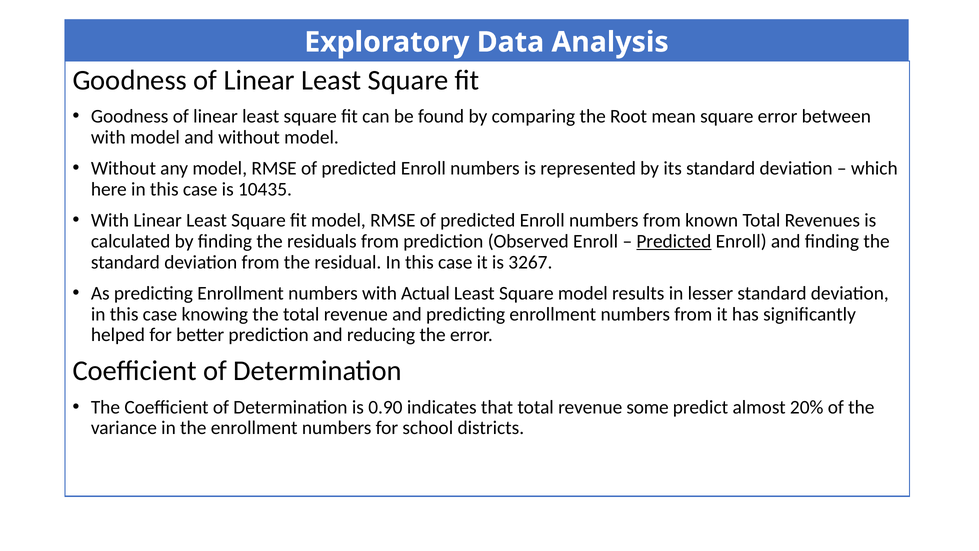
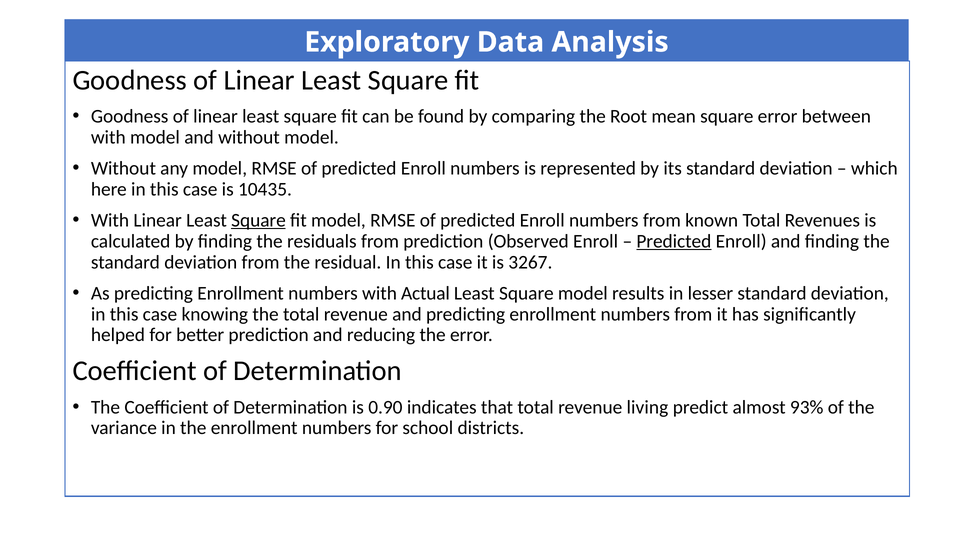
Square underline: none -> present (259, 220)
some: some -> living (647, 407)
20%: 20% -> 93% (807, 407)
